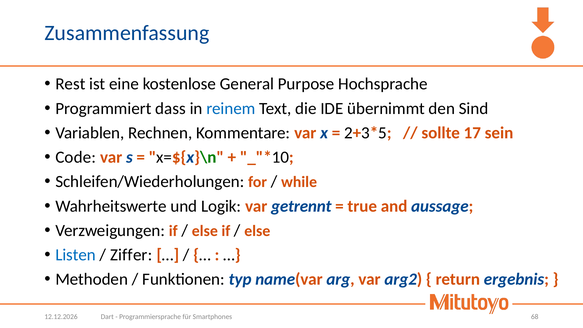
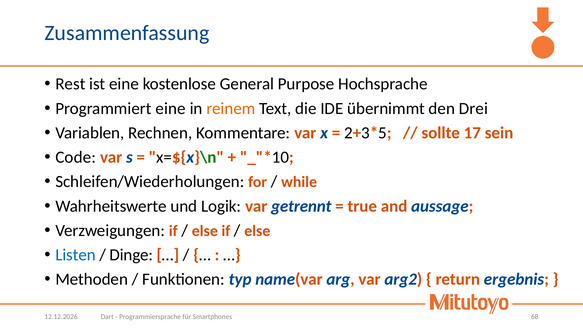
Programmiert dass: dass -> eine (171, 108)
reinem colour: blue -> orange (231, 108)
Sind: Sind -> Drei (473, 108)
Ziffer: Ziffer -> Dinge (131, 255)
